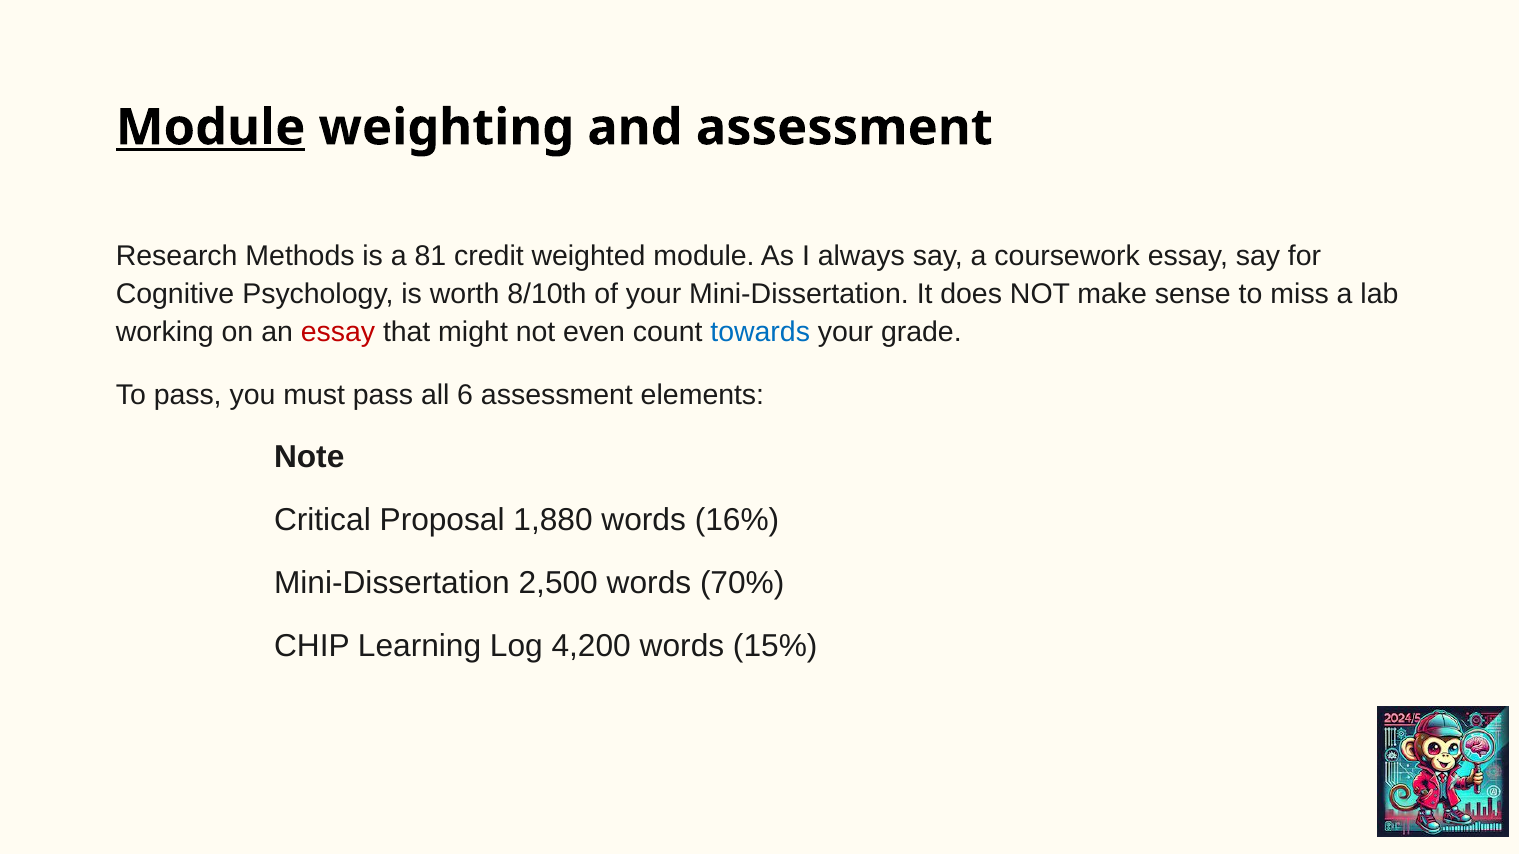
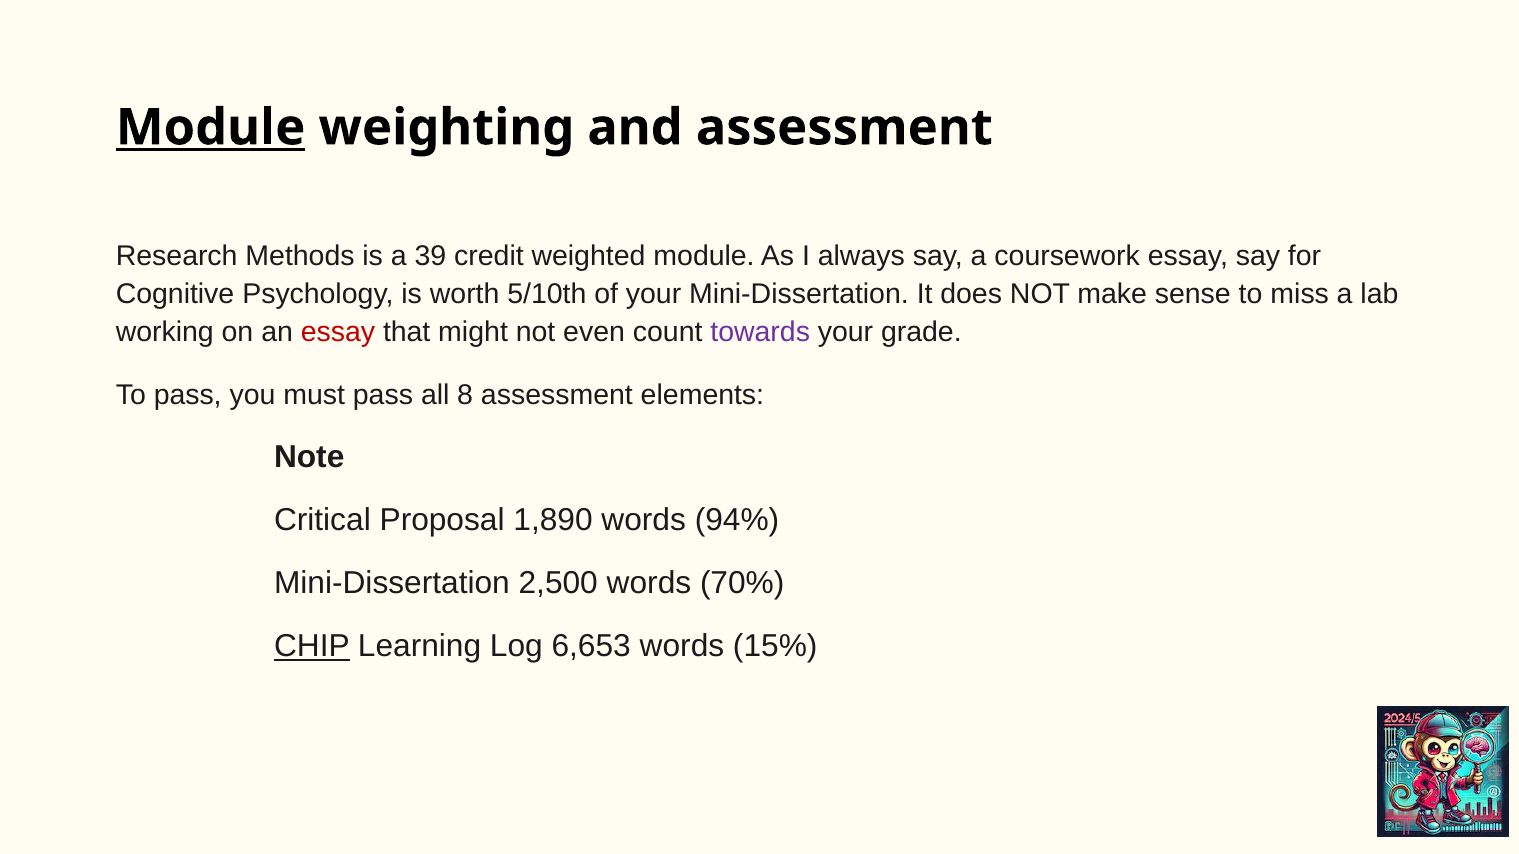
81: 81 -> 39 (430, 256)
8/10th: 8/10th -> 5/10th (547, 294)
towards colour: blue -> purple (760, 332)
6: 6 -> 8 (465, 395)
1,880: 1,880 -> 1,890 (553, 520)
16%: 16% -> 94% (737, 520)
CHIP underline: none -> present (312, 647)
4,200: 4,200 -> 6,653 (591, 647)
